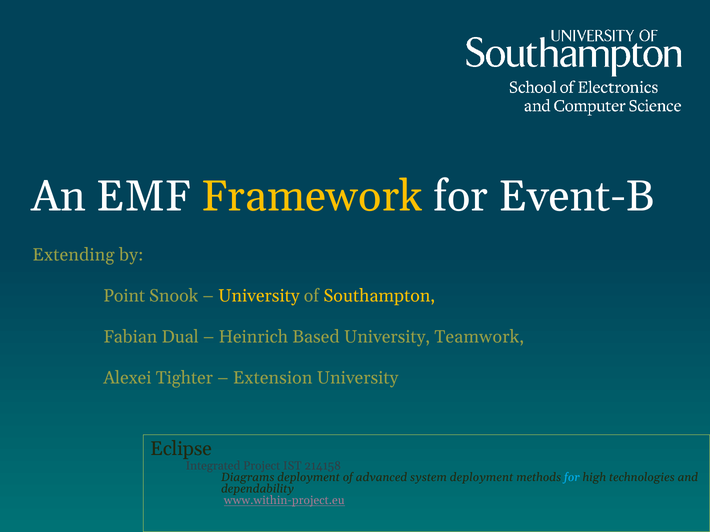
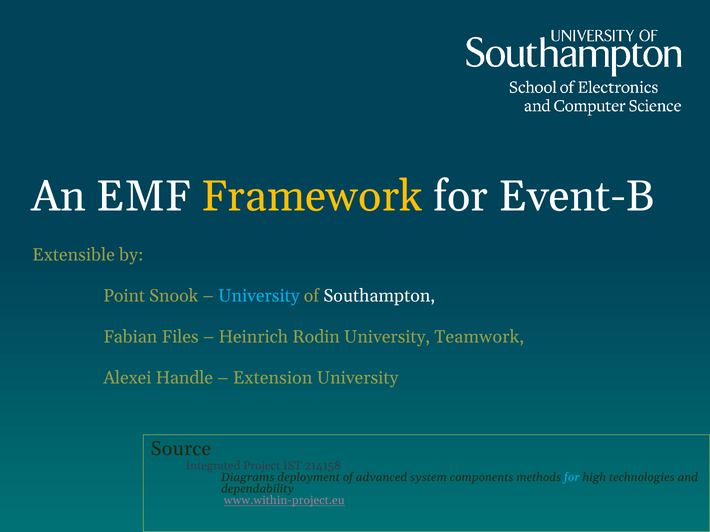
Extending: Extending -> Extensible (74, 255)
University colour: yellow -> light blue (259, 296)
Southampton colour: yellow -> white (379, 296)
Dual: Dual -> Files (180, 337)
Based: Based -> Rodin (316, 337)
Tighter: Tighter -> Handle (184, 378)
Eclipse: Eclipse -> Source (181, 449)
system deployment: deployment -> components (482, 478)
